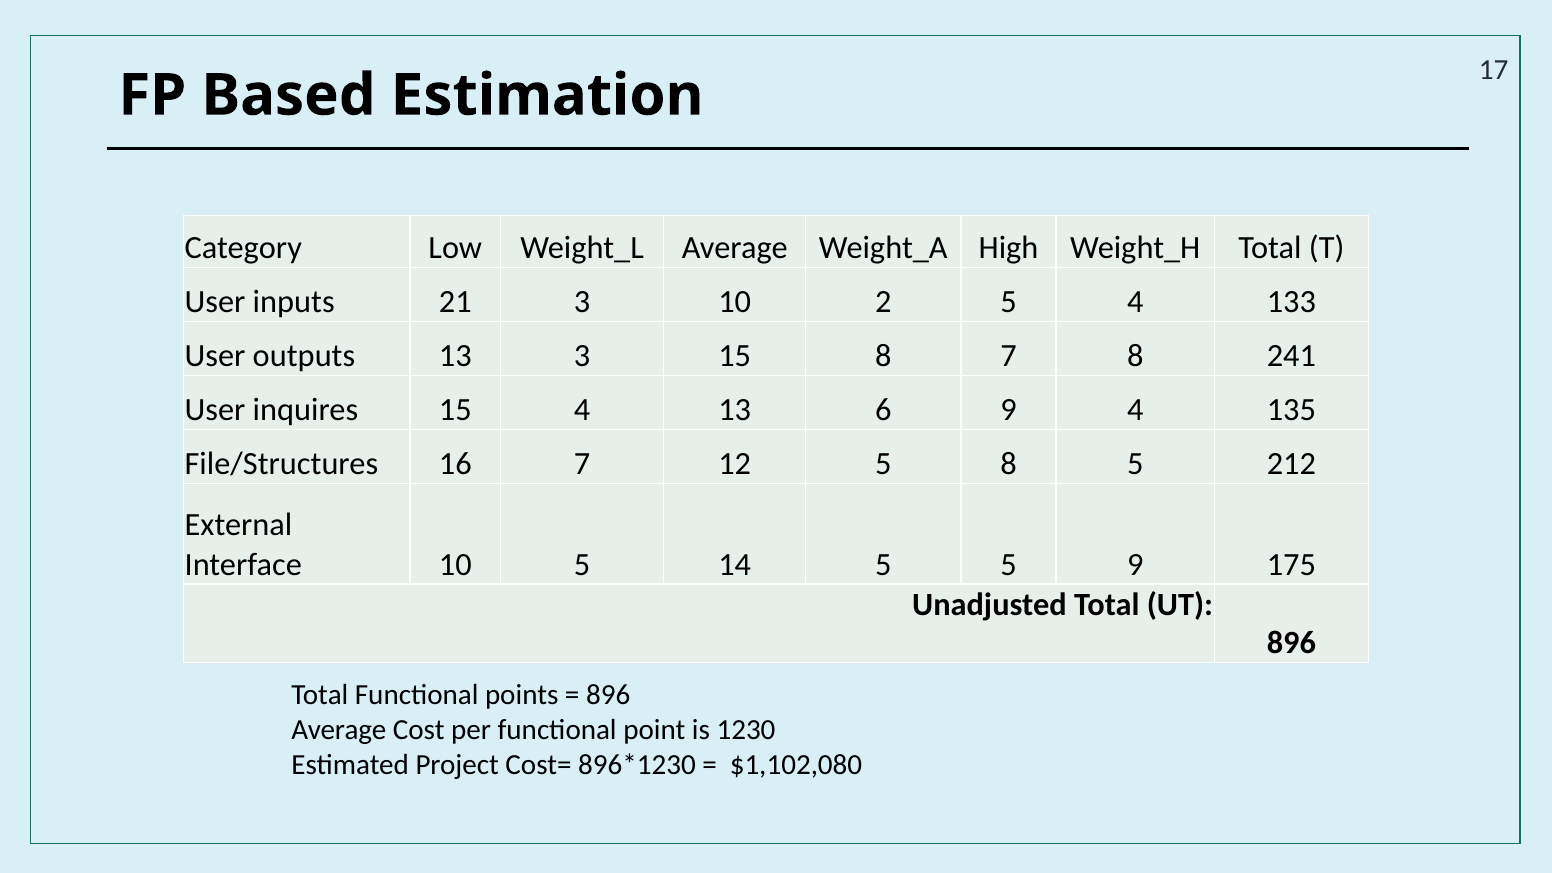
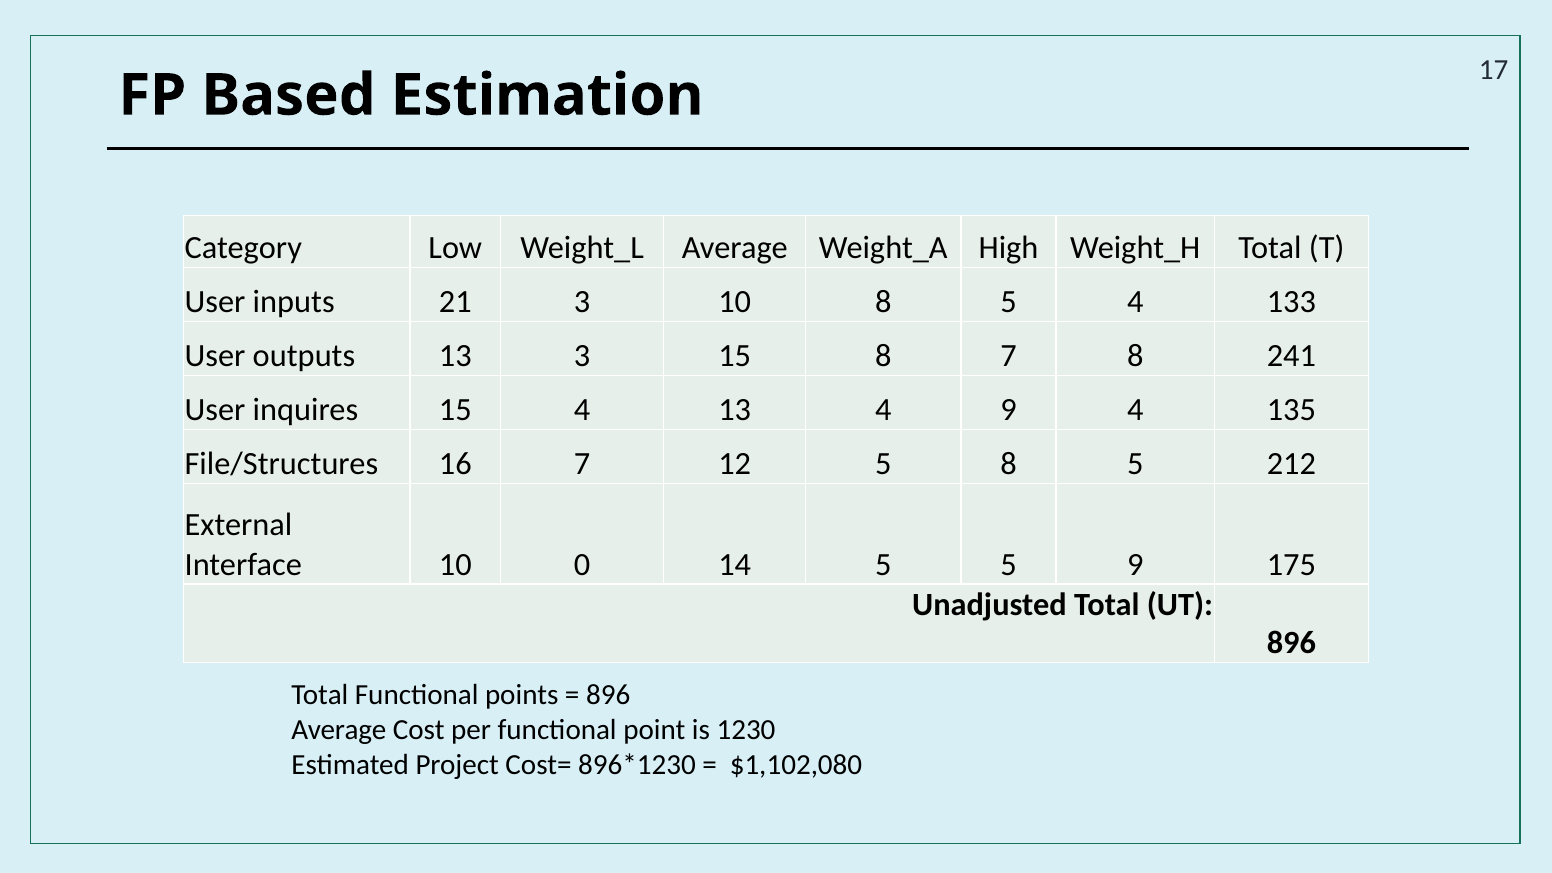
10 2: 2 -> 8 (883, 302)
13 6: 6 -> 4 (883, 410)
10 5: 5 -> 0 (582, 564)
